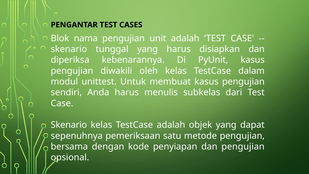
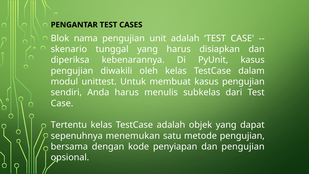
Skenario: Skenario -> Tertentu (69, 125)
pemeriksaan: pemeriksaan -> menemukan (133, 136)
